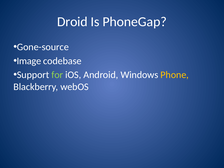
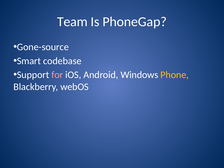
Droid: Droid -> Team (72, 22)
Image: Image -> Smart (29, 61)
for colour: light green -> pink (57, 75)
